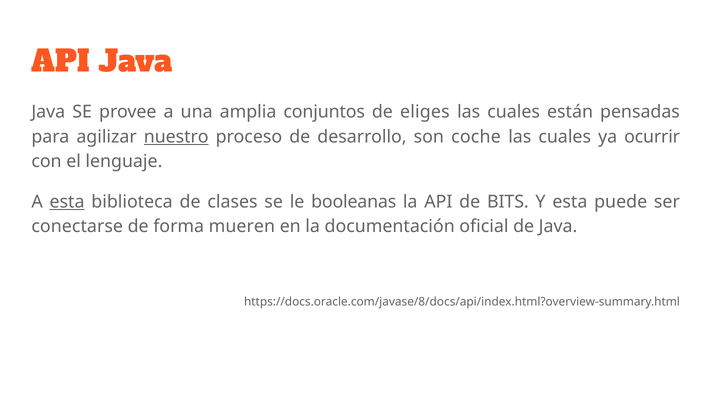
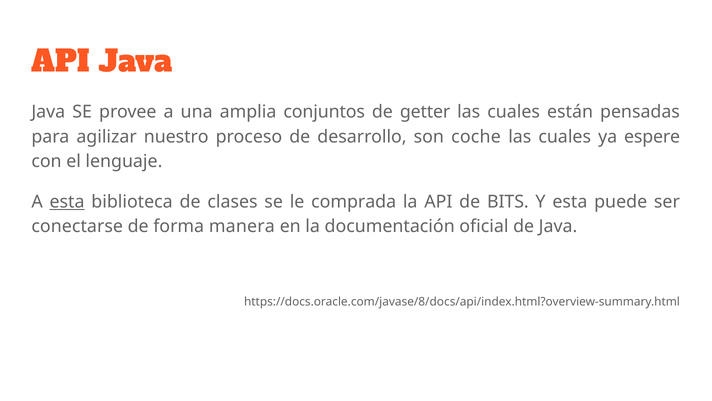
eliges: eliges -> getter (425, 112)
nuestro underline: present -> none (176, 137)
ocurrir: ocurrir -> espere (652, 137)
booleanas: booleanas -> comprada (354, 201)
mueren: mueren -> manera (242, 226)
